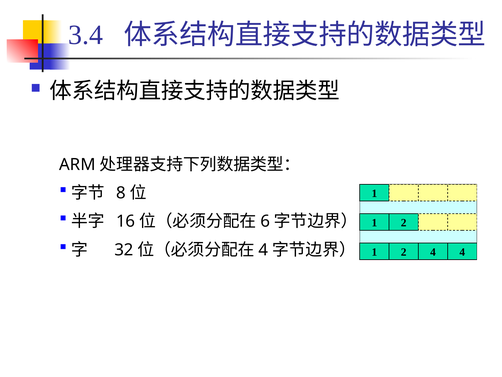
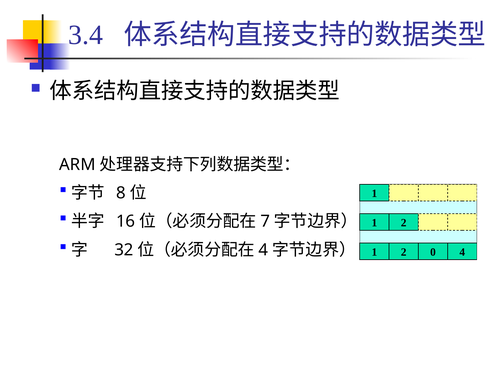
6: 6 -> 7 (265, 221)
2 4: 4 -> 0 (433, 252)
